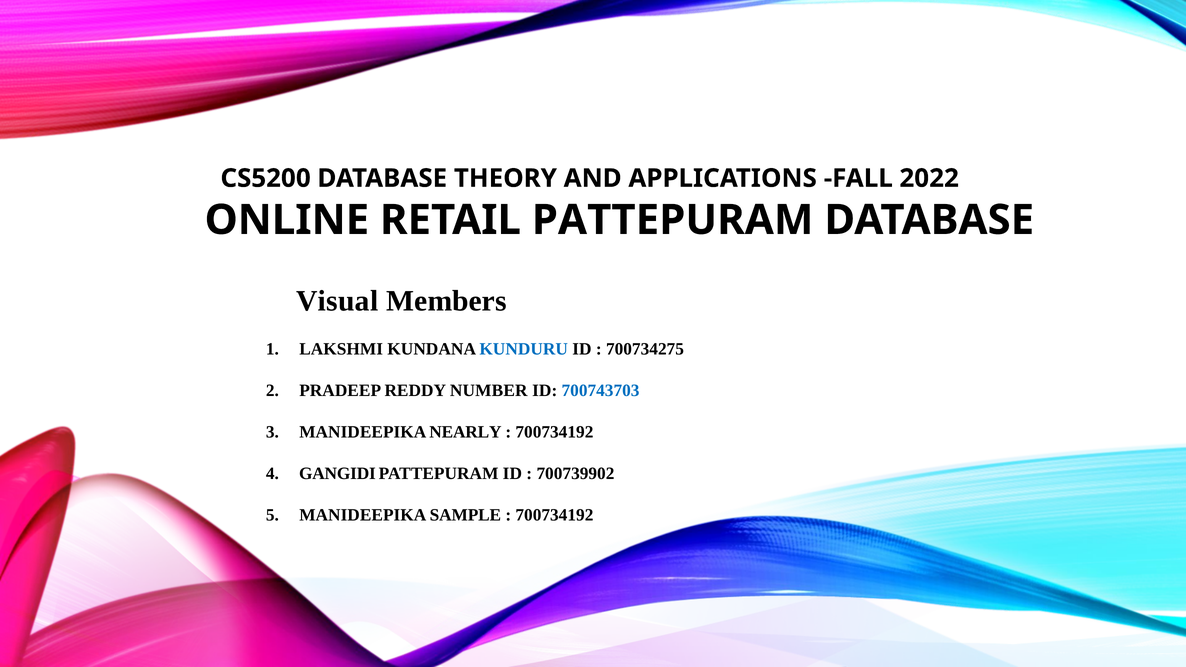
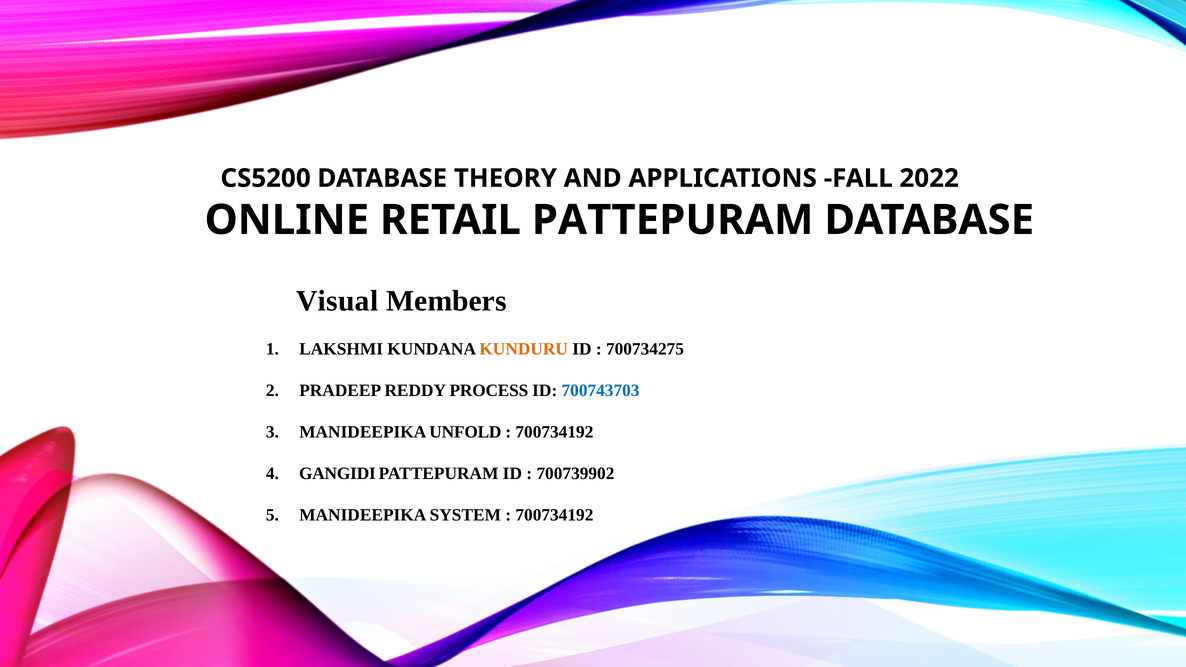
KUNDURU colour: blue -> orange (524, 349)
NUMBER: NUMBER -> PROCESS (489, 390)
NEARLY: NEARLY -> UNFOLD (465, 432)
SAMPLE: SAMPLE -> SYSTEM (465, 515)
